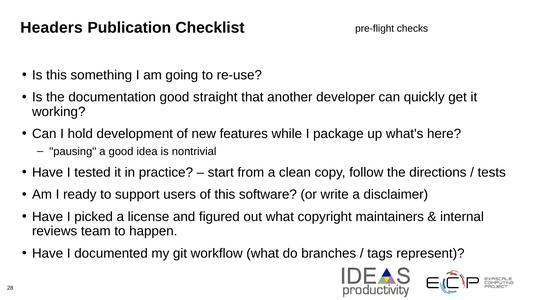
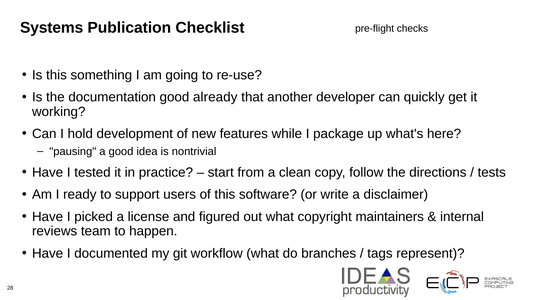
Headers: Headers -> Systems (52, 28)
straight: straight -> already (215, 97)
